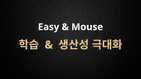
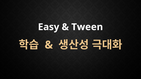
Mouse: Mouse -> Tween (87, 27)
